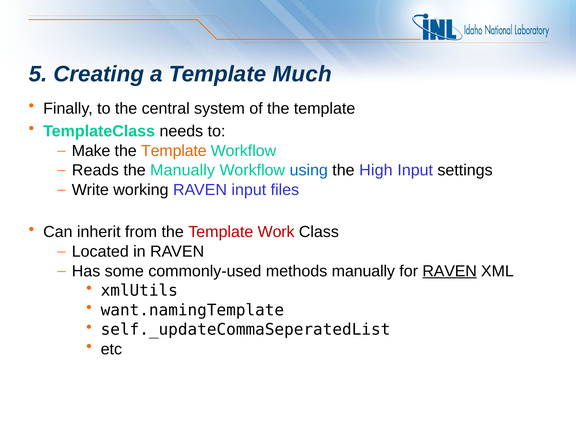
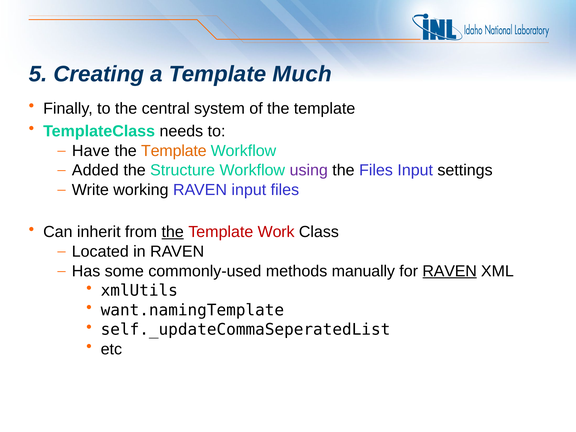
Make: Make -> Have (91, 151)
Reads: Reads -> Added (95, 170)
the Manually: Manually -> Structure (183, 170)
using colour: blue -> purple (309, 170)
the High: High -> Files (376, 170)
the underline: none -> present (173, 232)
